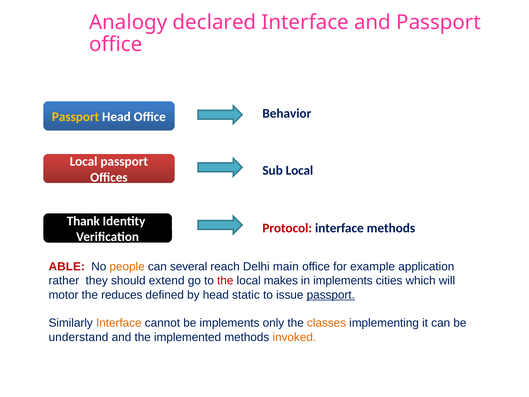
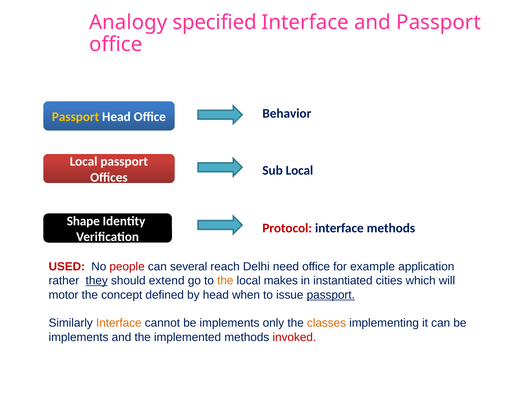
declared: declared -> specified (215, 22)
Thank: Thank -> Shape (83, 221)
ABLE: ABLE -> USED (67, 266)
people colour: orange -> red (127, 266)
main: main -> need (286, 266)
they underline: none -> present (97, 281)
the colour: red -> orange (225, 281)
in implements: implements -> instantiated (343, 281)
reduces: reduces -> concept (122, 295)
static: static -> when (246, 295)
understand: understand -> implements (79, 337)
invoked colour: orange -> red (294, 337)
